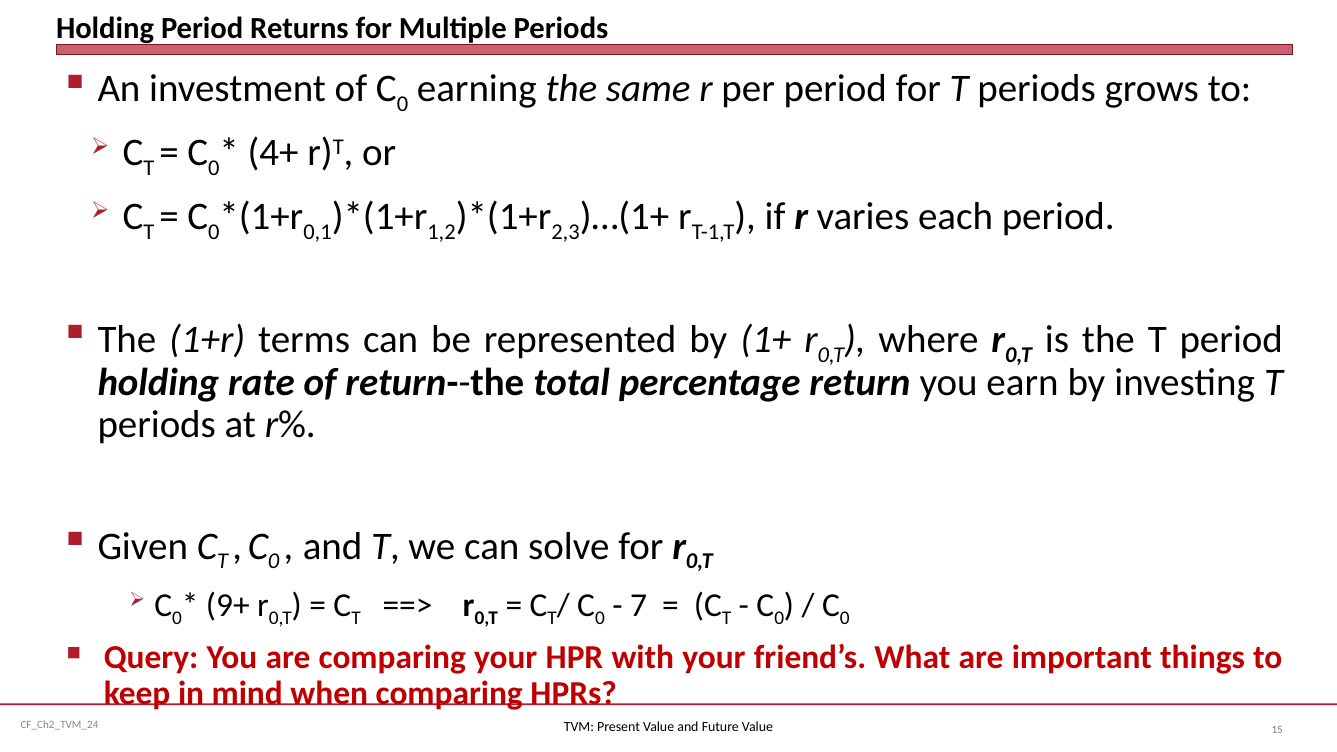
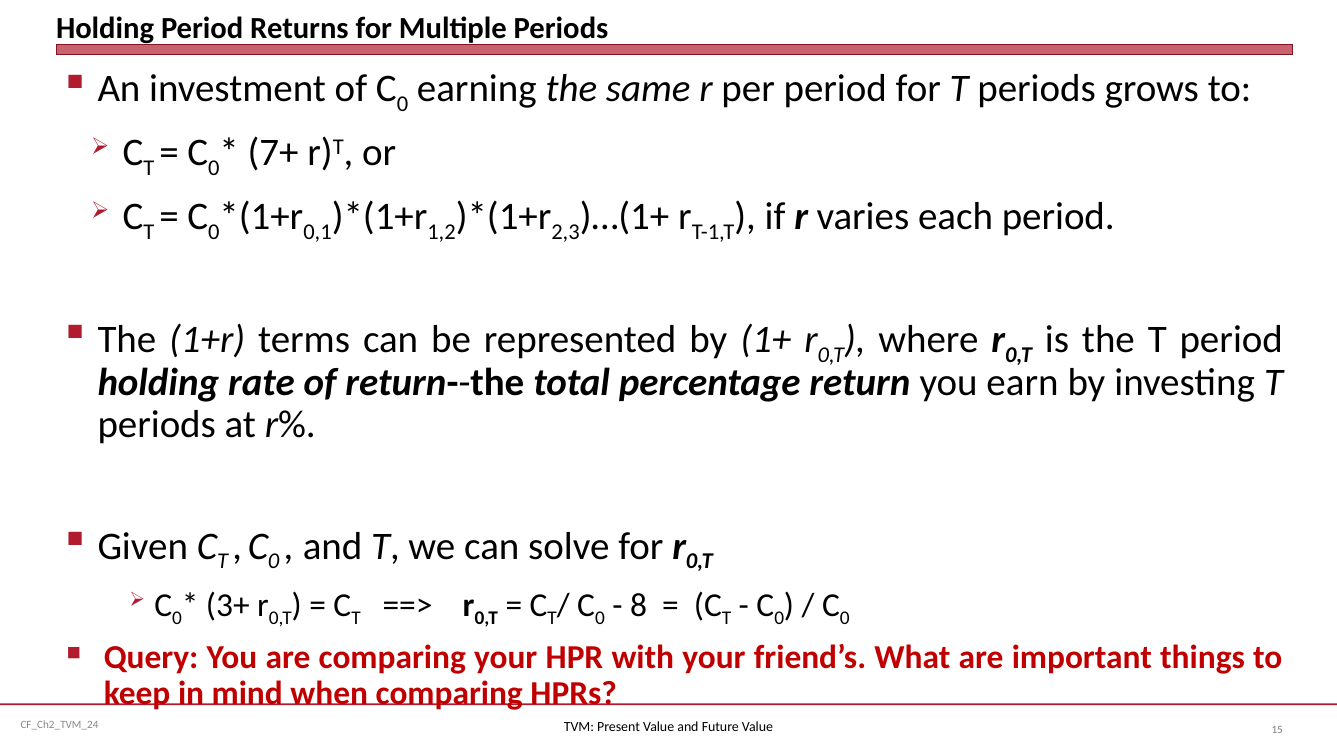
4+: 4+ -> 7+ (273, 153)
9+: 9+ -> 3+ (228, 606)
7: 7 -> 8 (639, 606)
